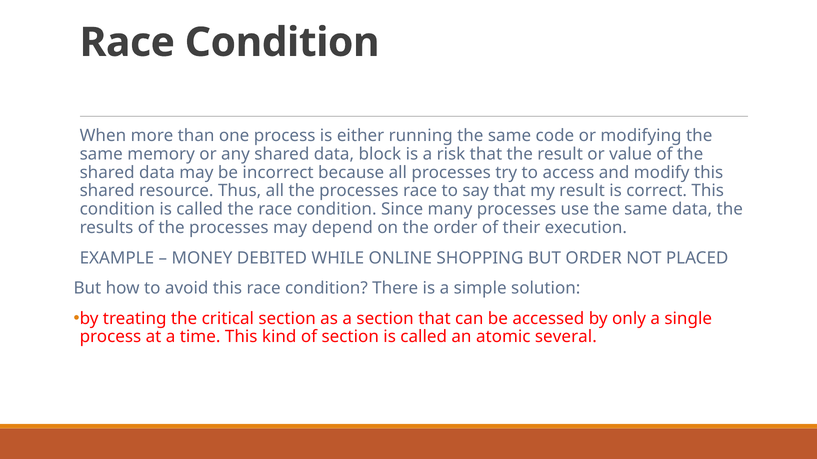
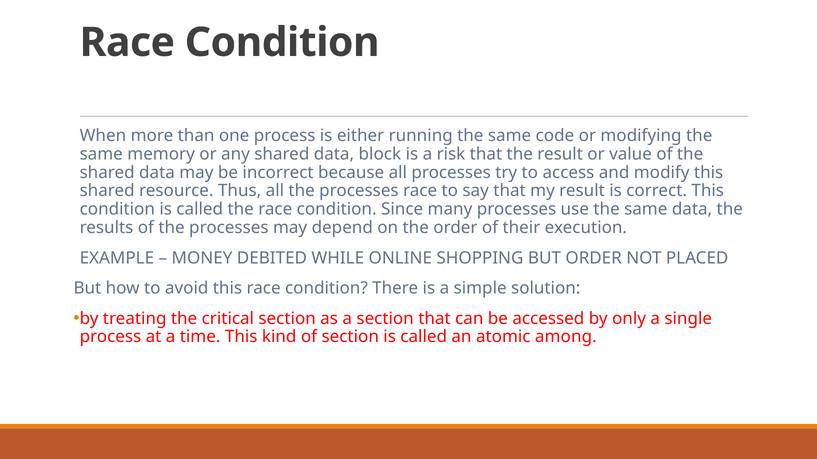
several: several -> among (566, 337)
